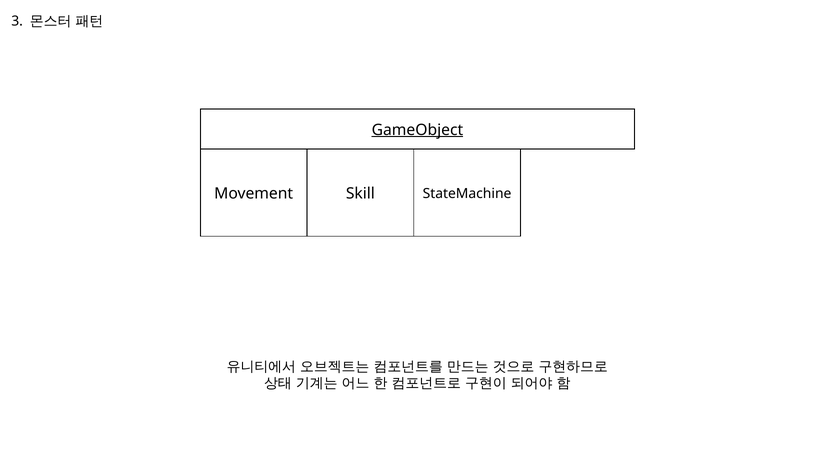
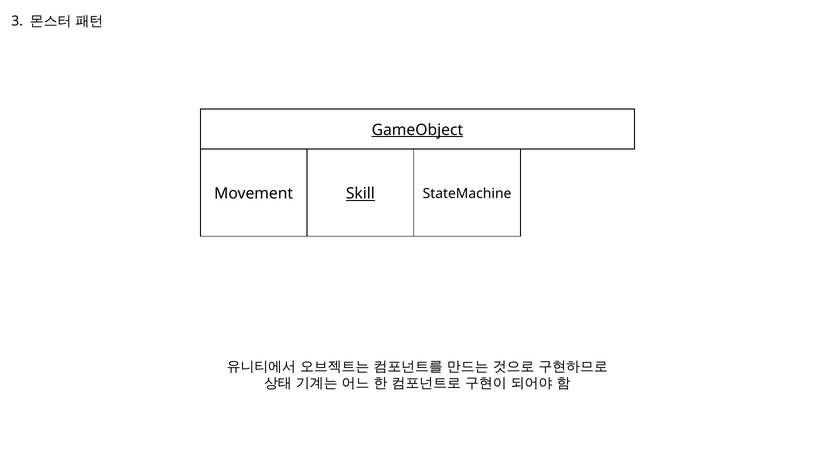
Skill underline: none -> present (360, 194)
